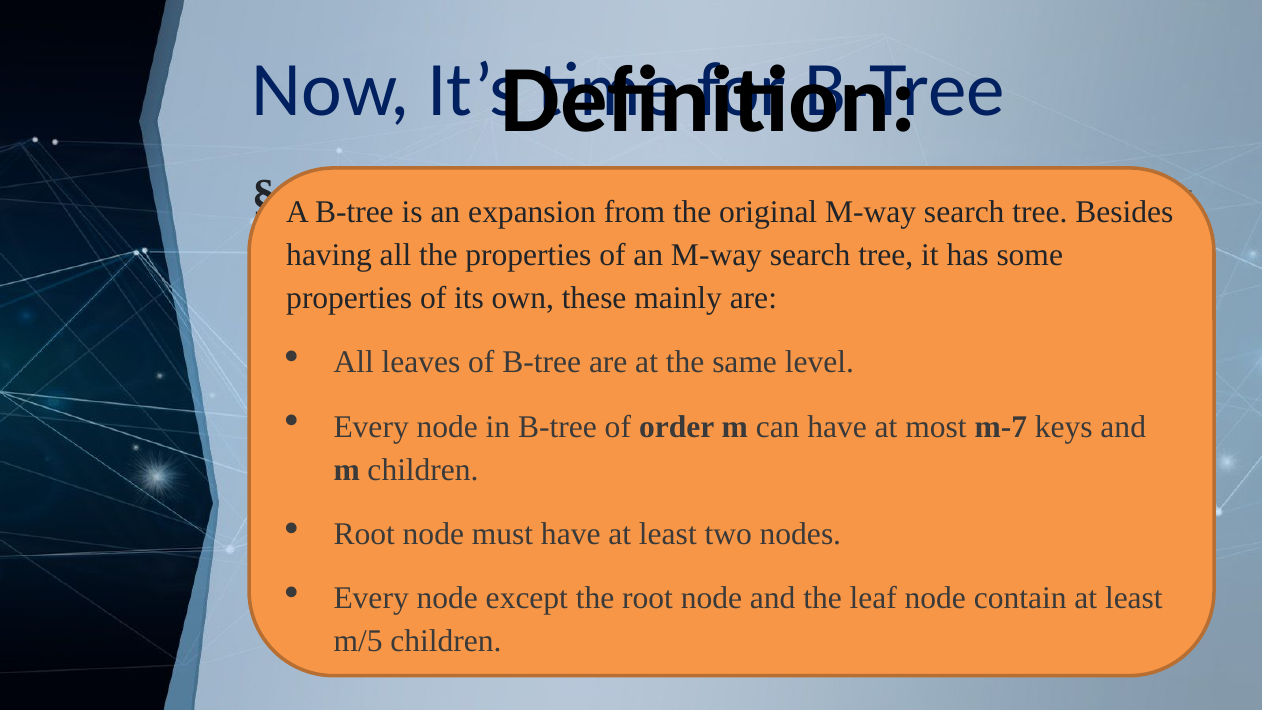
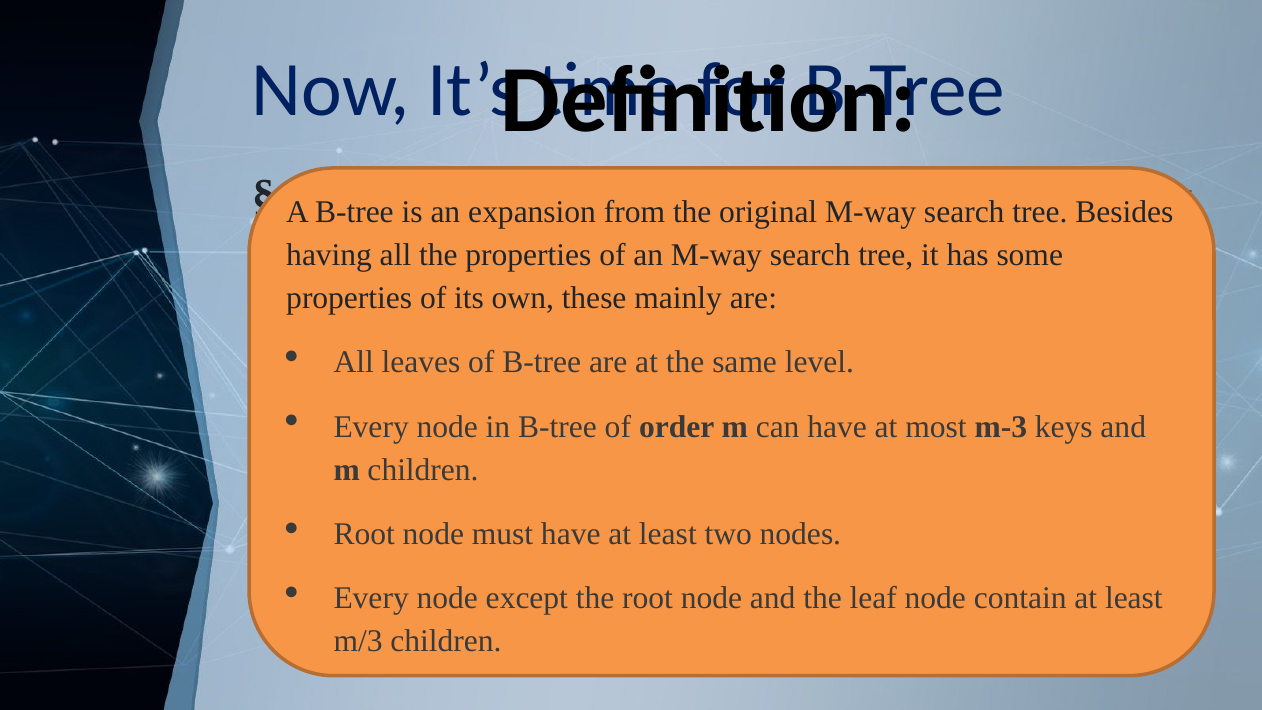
m-7: m-7 -> m-3 (1001, 427)
m/5: m/5 -> m/3 (358, 641)
